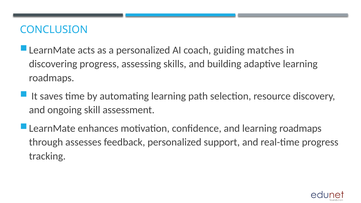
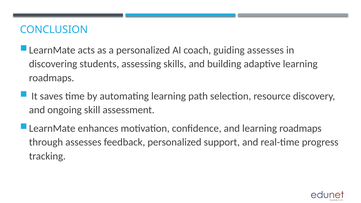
guiding matches: matches -> assesses (265, 50)
discovering progress: progress -> students (99, 64)
